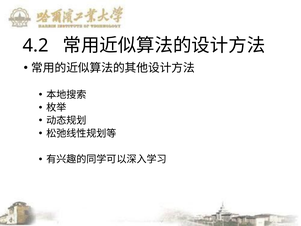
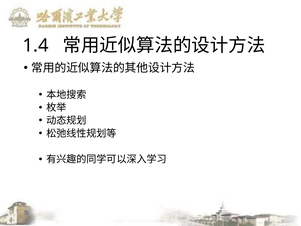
4.2: 4.2 -> 1.4 (36, 46)
